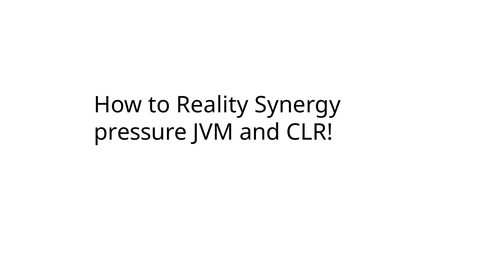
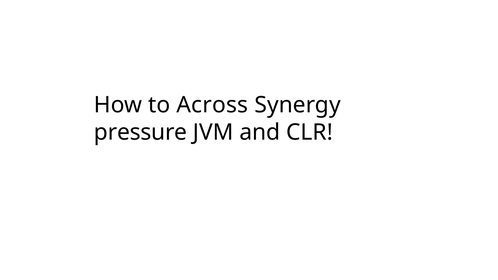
Reality: Reality -> Across (212, 105)
